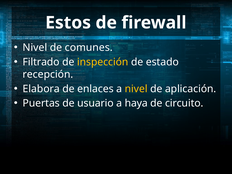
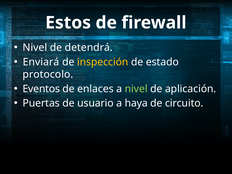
comunes: comunes -> detendrá (89, 48)
Filtrado: Filtrado -> Enviará (41, 62)
recepción: recepción -> protocolo (48, 74)
Elabora: Elabora -> Eventos (41, 89)
nivel colour: yellow -> light green (136, 89)
